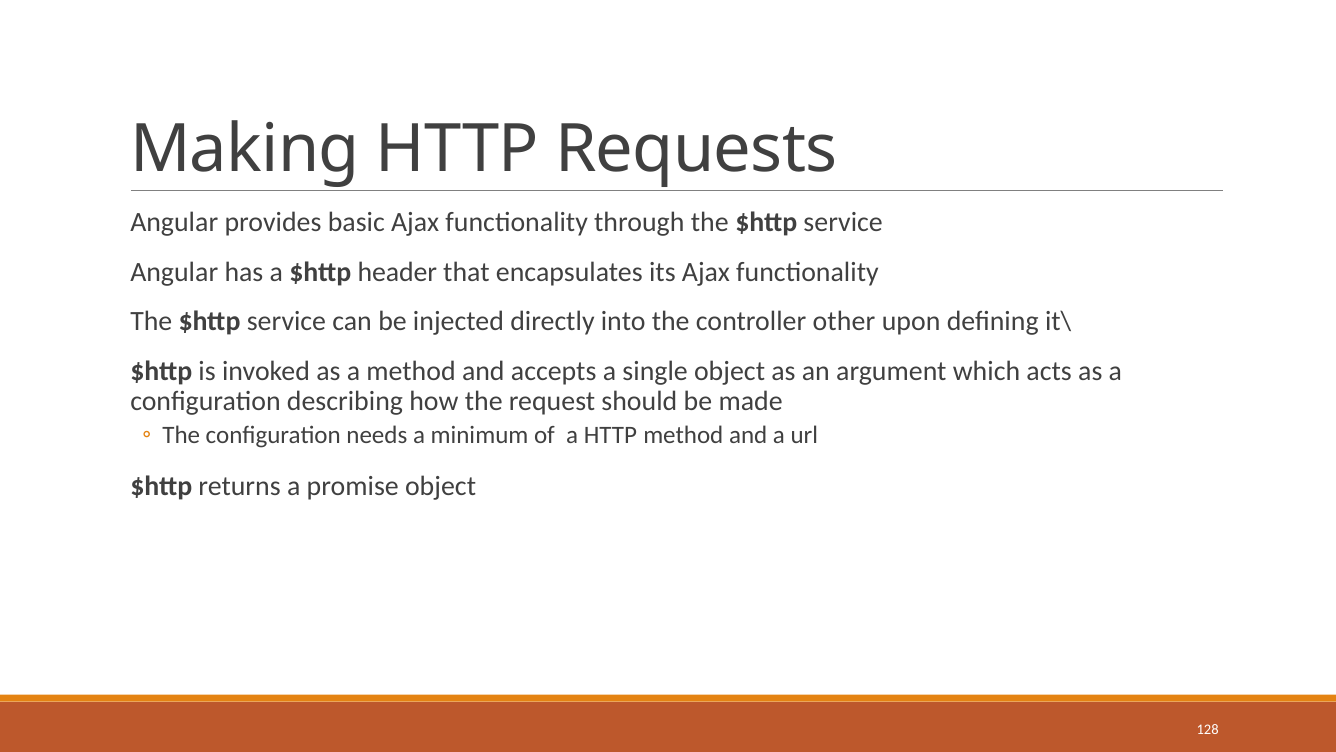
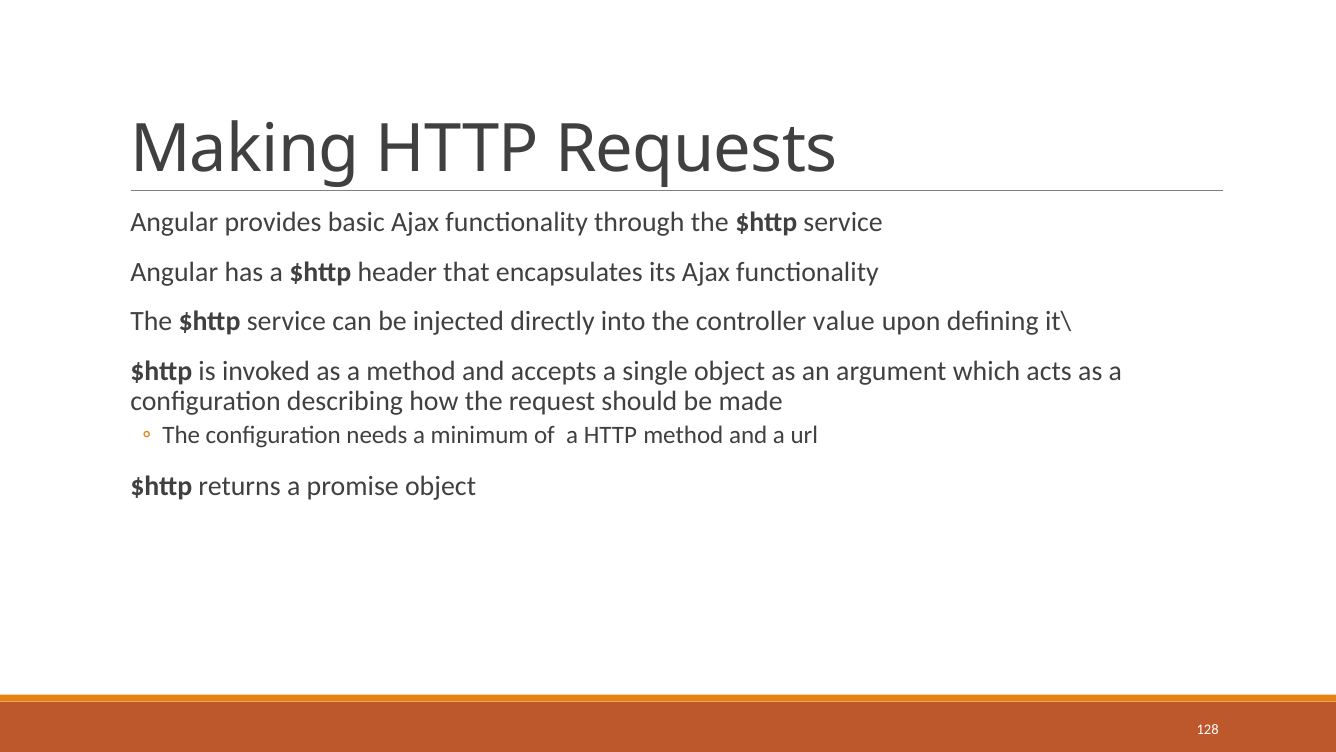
other: other -> value (844, 321)
